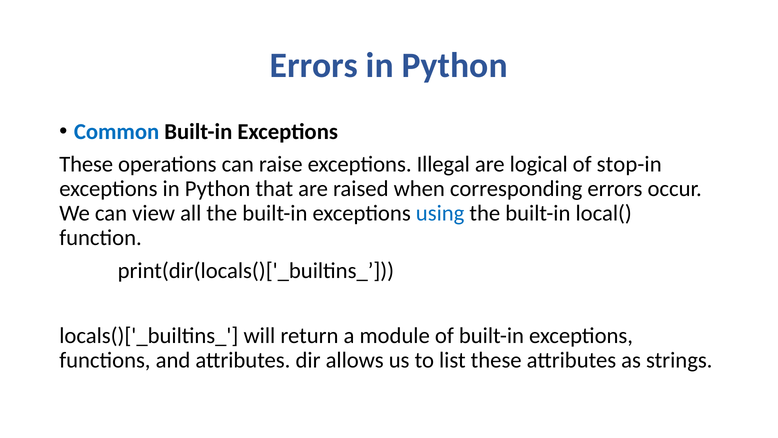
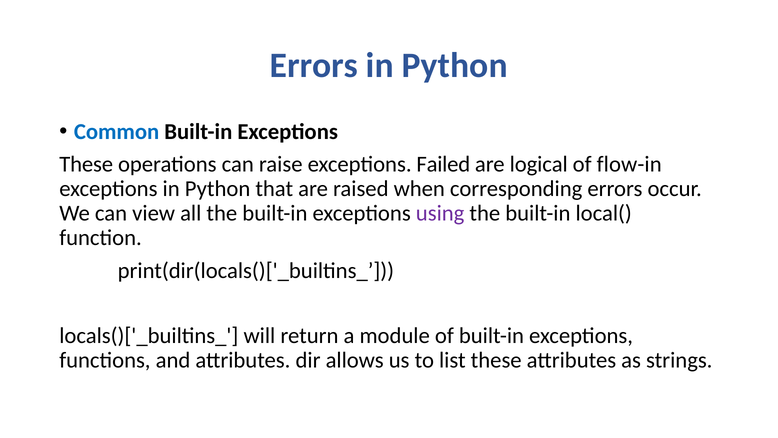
Illegal: Illegal -> Failed (443, 164)
stop-in: stop-in -> flow-in (629, 164)
using colour: blue -> purple (440, 213)
